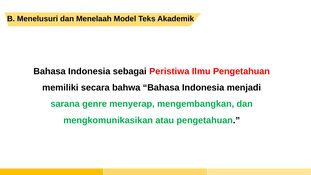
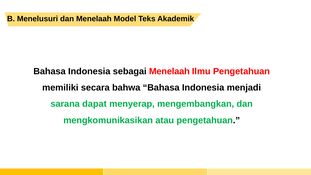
sebagai Peristiwa: Peristiwa -> Menelaah (169, 71)
genre: genre -> dapat (94, 104)
